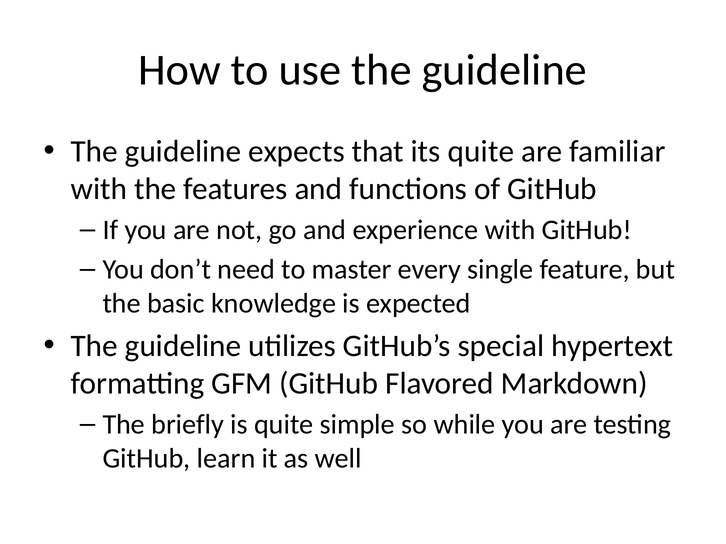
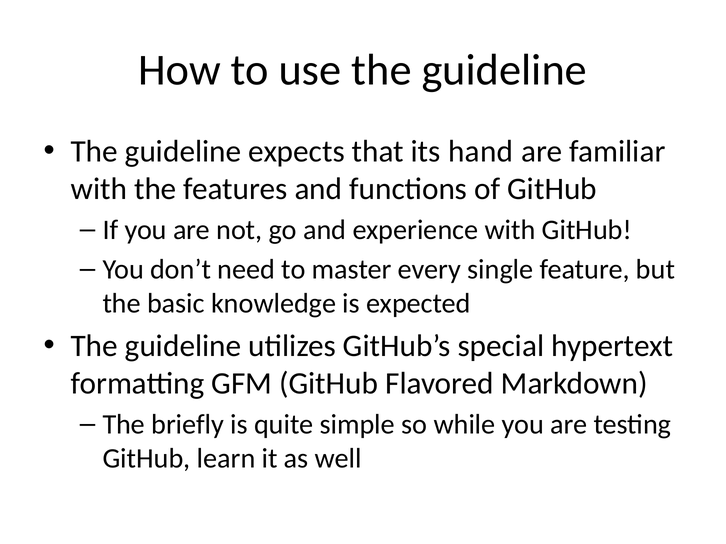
its quite: quite -> hand (481, 152)
